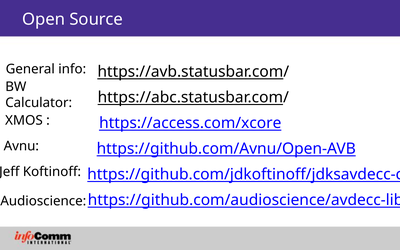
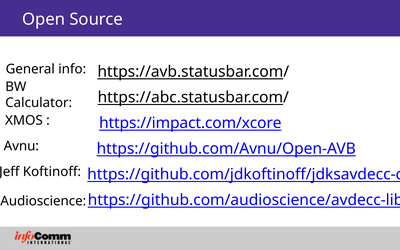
https://access.com/xcore: https://access.com/xcore -> https://impact.com/xcore (190, 123)
